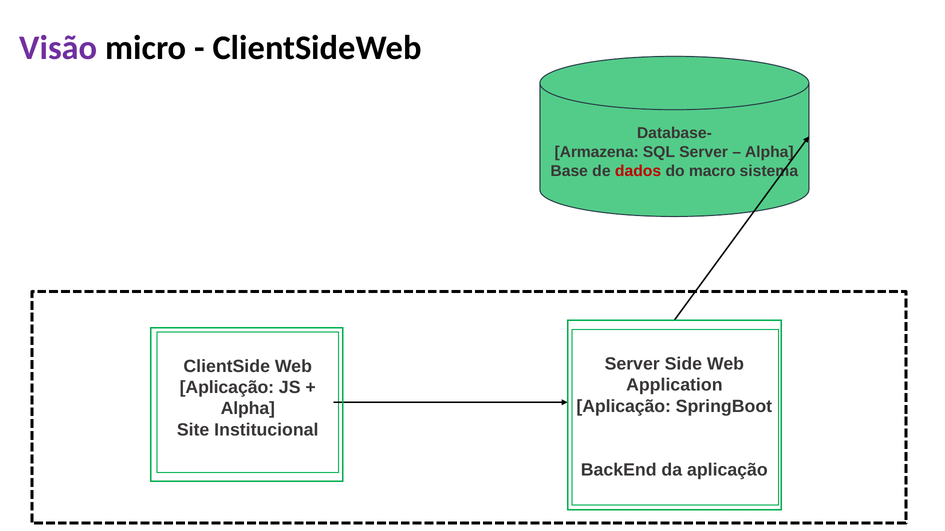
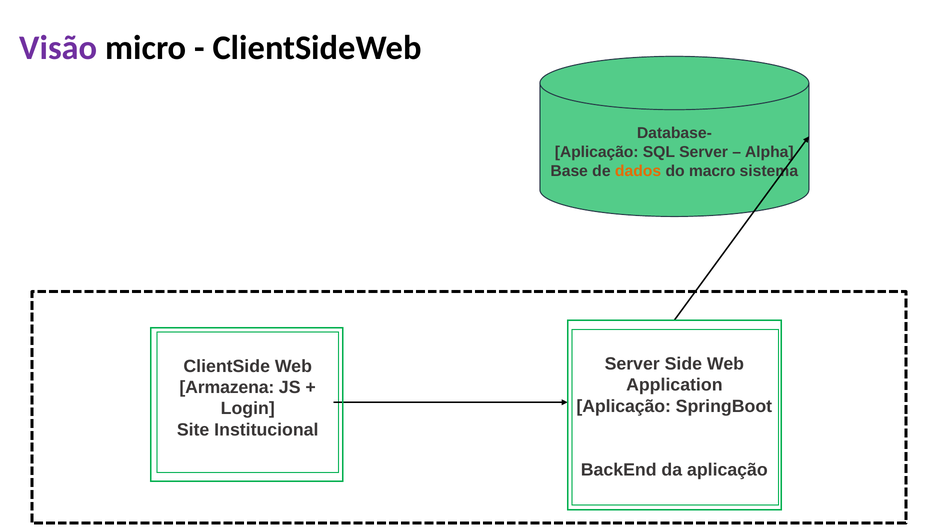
Armazena: Armazena -> Aplicação (597, 152)
dados colour: red -> orange (638, 171)
Aplicação: Aplicação -> Armazena (227, 388)
Alpha: Alpha -> Login (248, 409)
